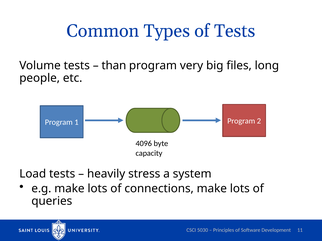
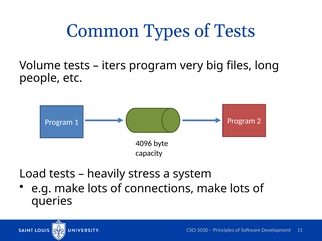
than: than -> iters (114, 66)
